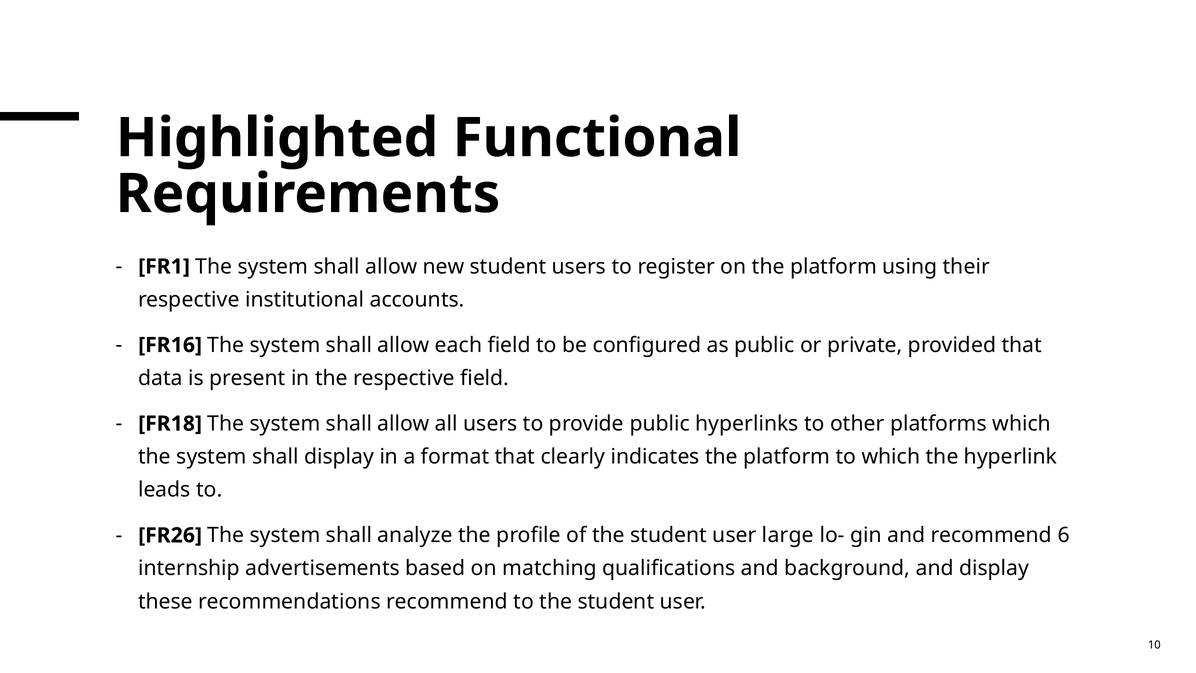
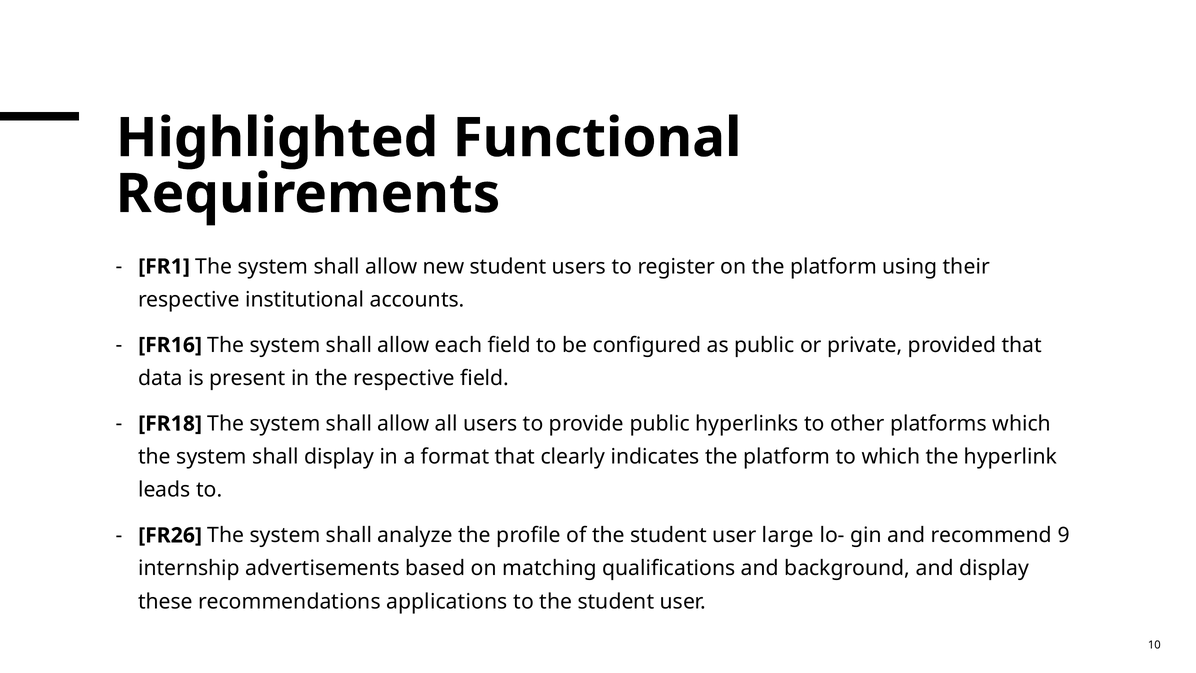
6: 6 -> 9 (1064, 535)
recommendations recommend: recommend -> applications (447, 601)
